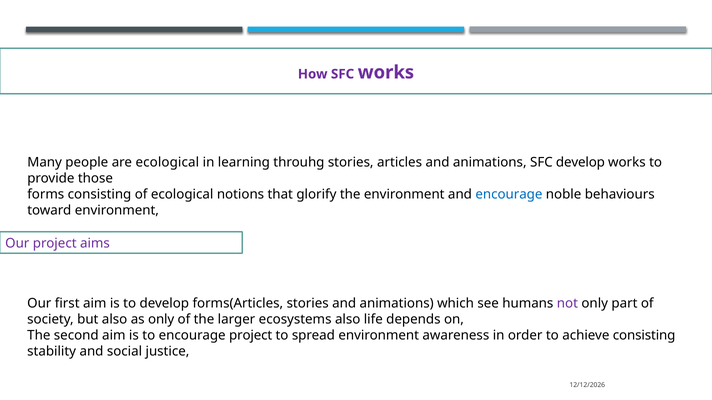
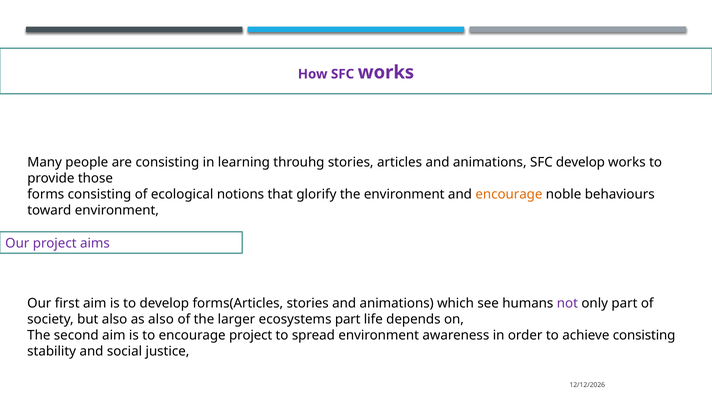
are ecological: ecological -> consisting (167, 162)
encourage colour: blue -> orange (509, 194)
as only: only -> also (161, 320)
ecosystems also: also -> part (348, 320)
